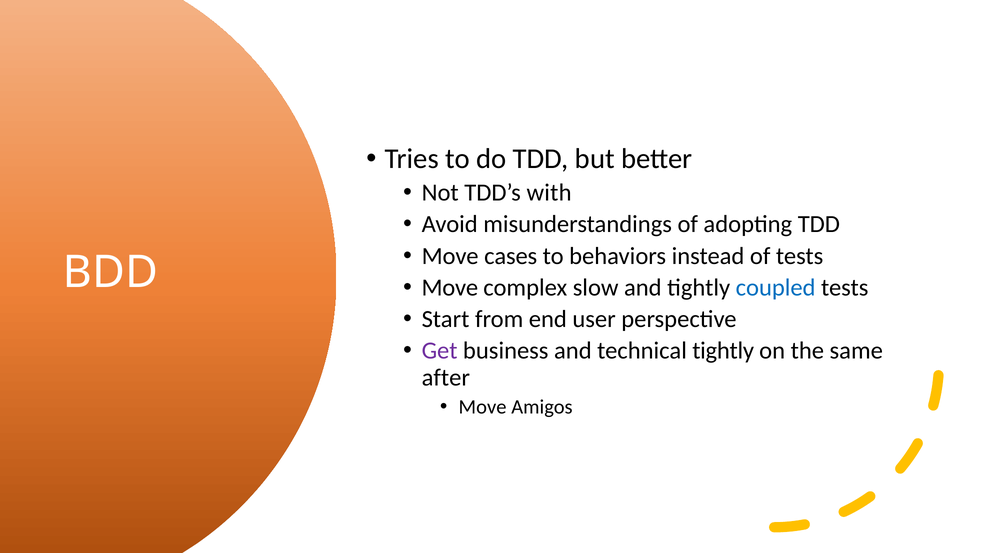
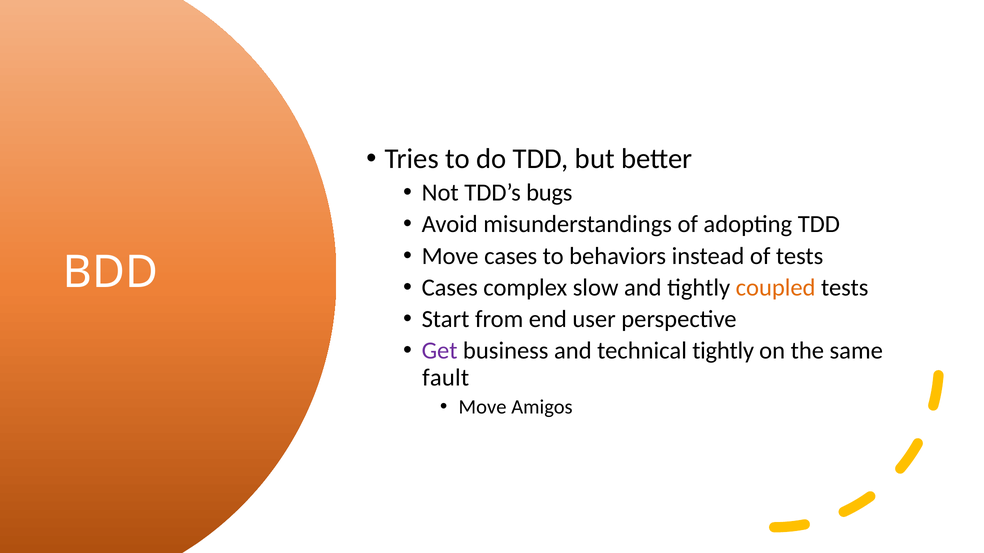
with: with -> bugs (549, 193)
Move: Move -> Cases (450, 288)
coupled colour: blue -> orange (776, 288)
after: after -> fault (446, 378)
